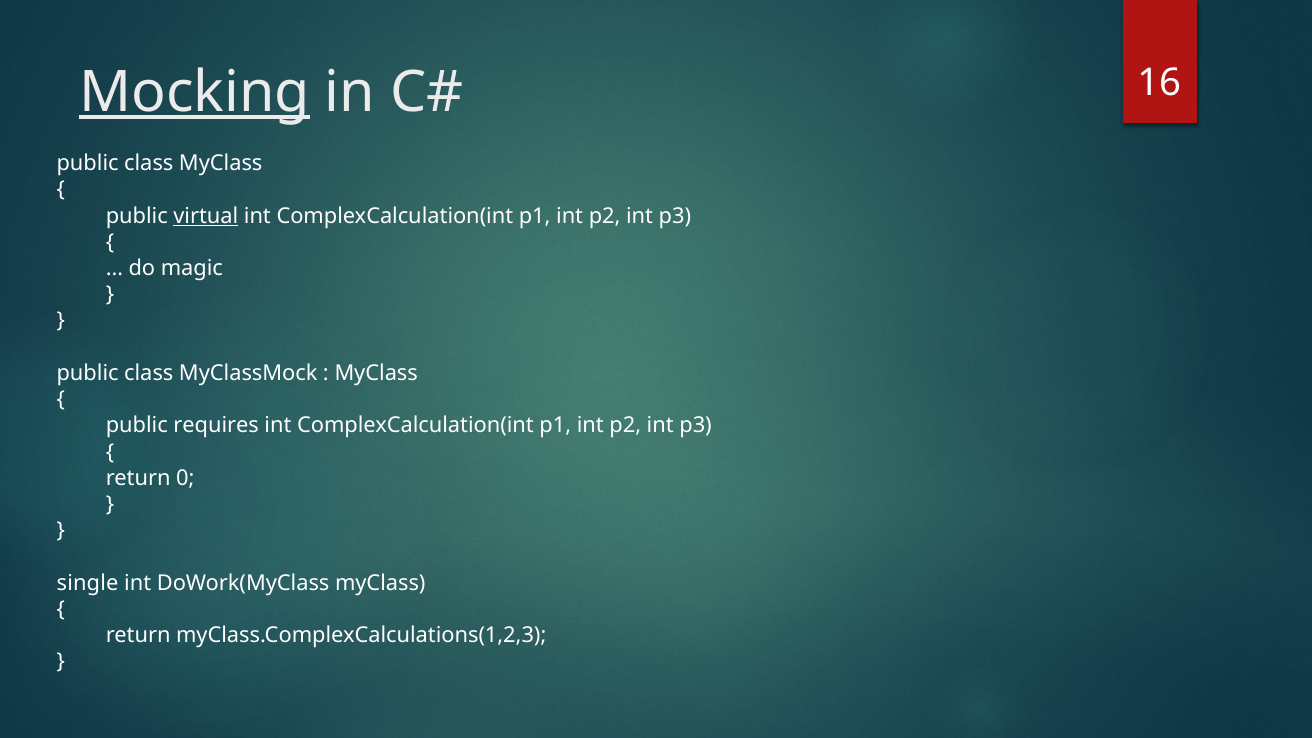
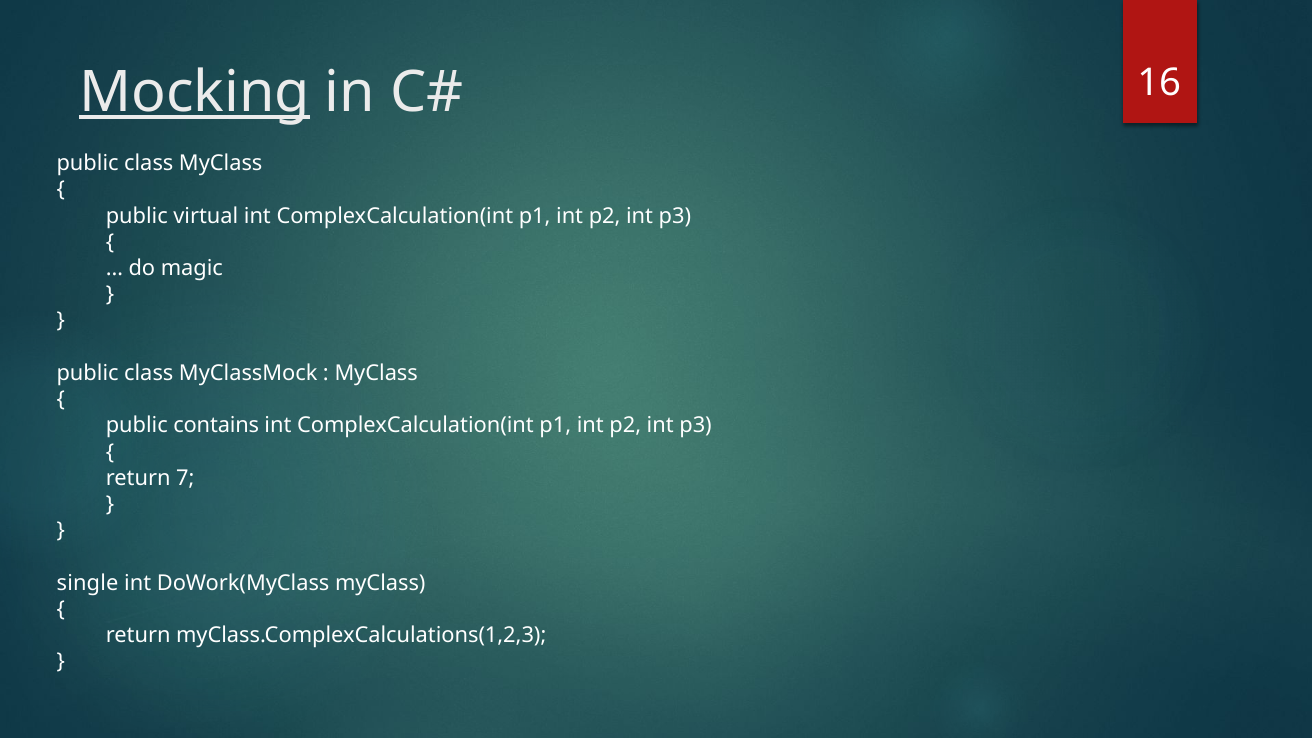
virtual underline: present -> none (206, 216)
requires: requires -> contains (216, 426)
0: 0 -> 7 (185, 478)
